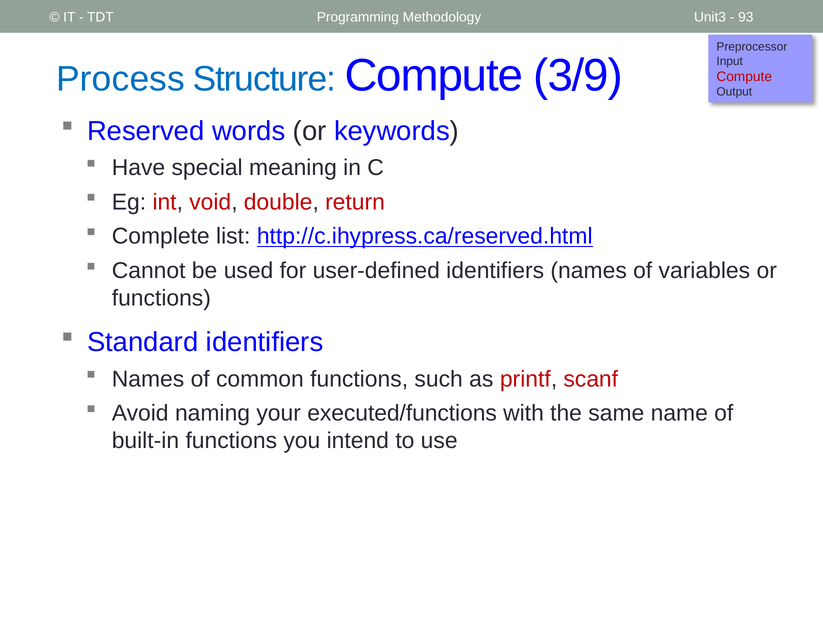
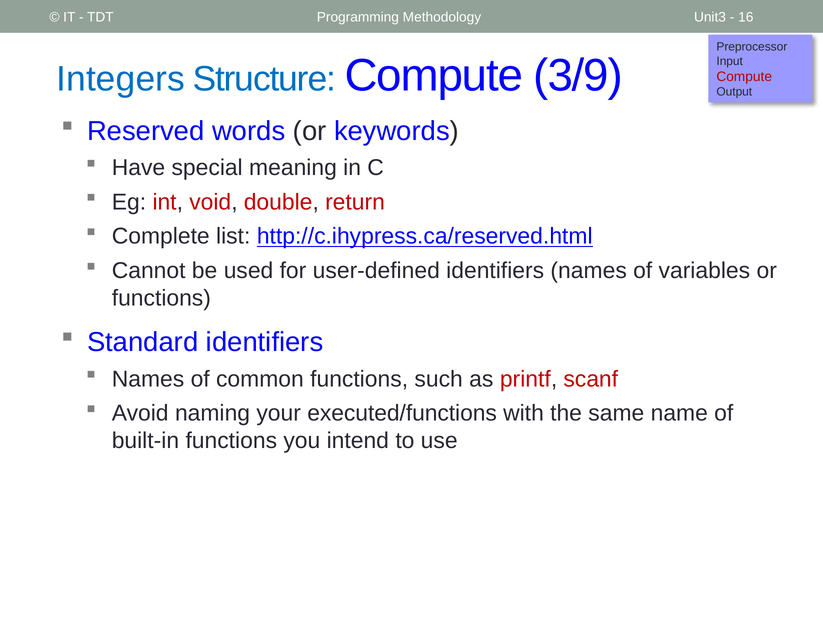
93: 93 -> 16 (746, 17)
Process: Process -> Integers (121, 79)
